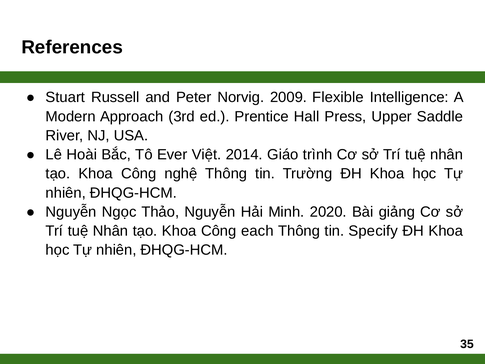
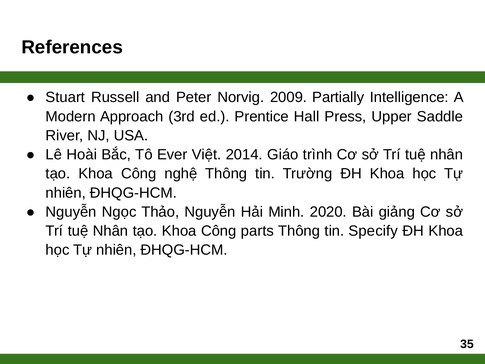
Flexible: Flexible -> Partially (338, 97)
each: each -> parts (257, 231)
